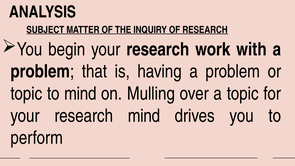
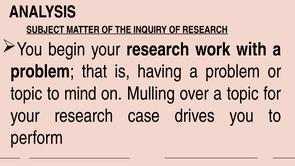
research mind: mind -> case (144, 116)
